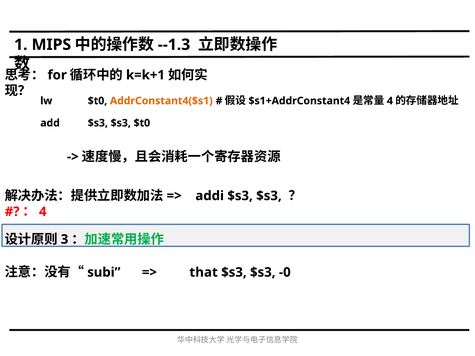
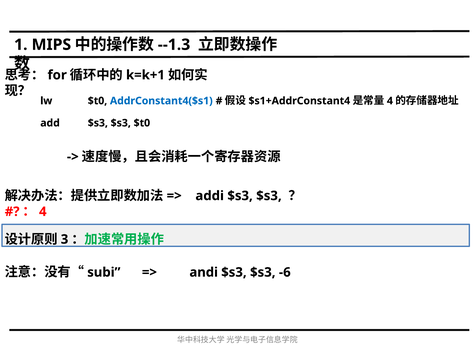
AddrConstant4($s1 colour: orange -> blue (161, 101)
that: that -> andi (204, 272)
-0: -0 -> -6 (285, 272)
